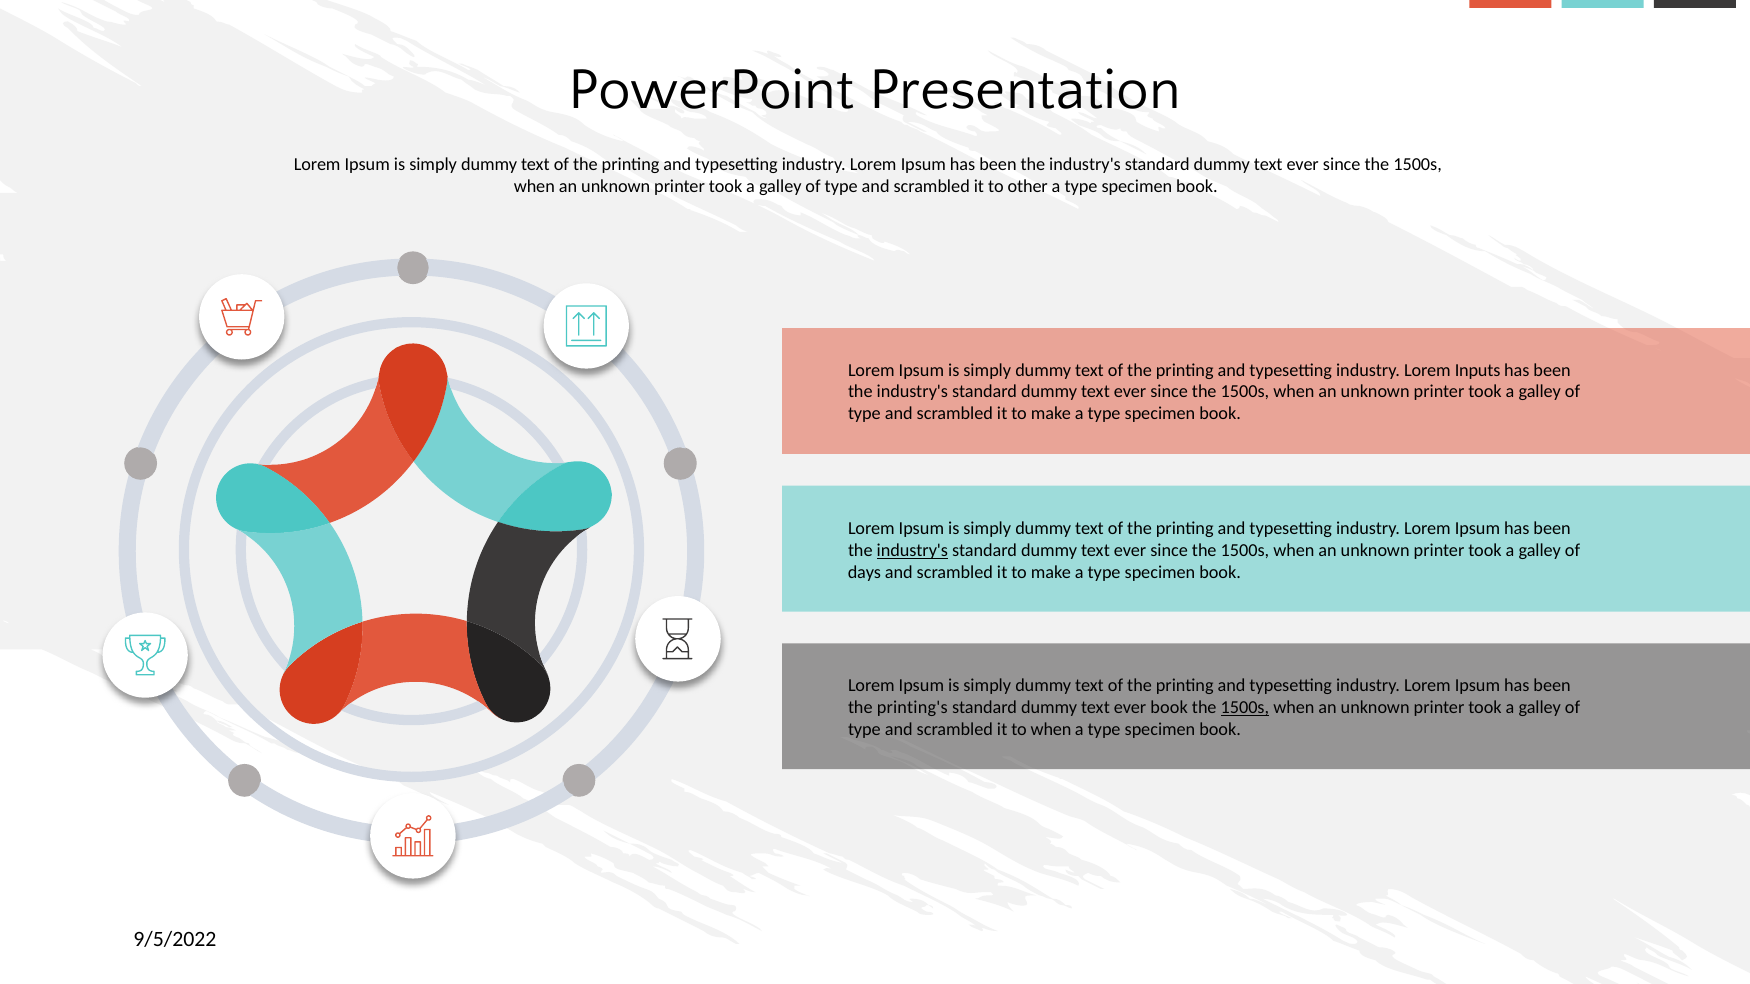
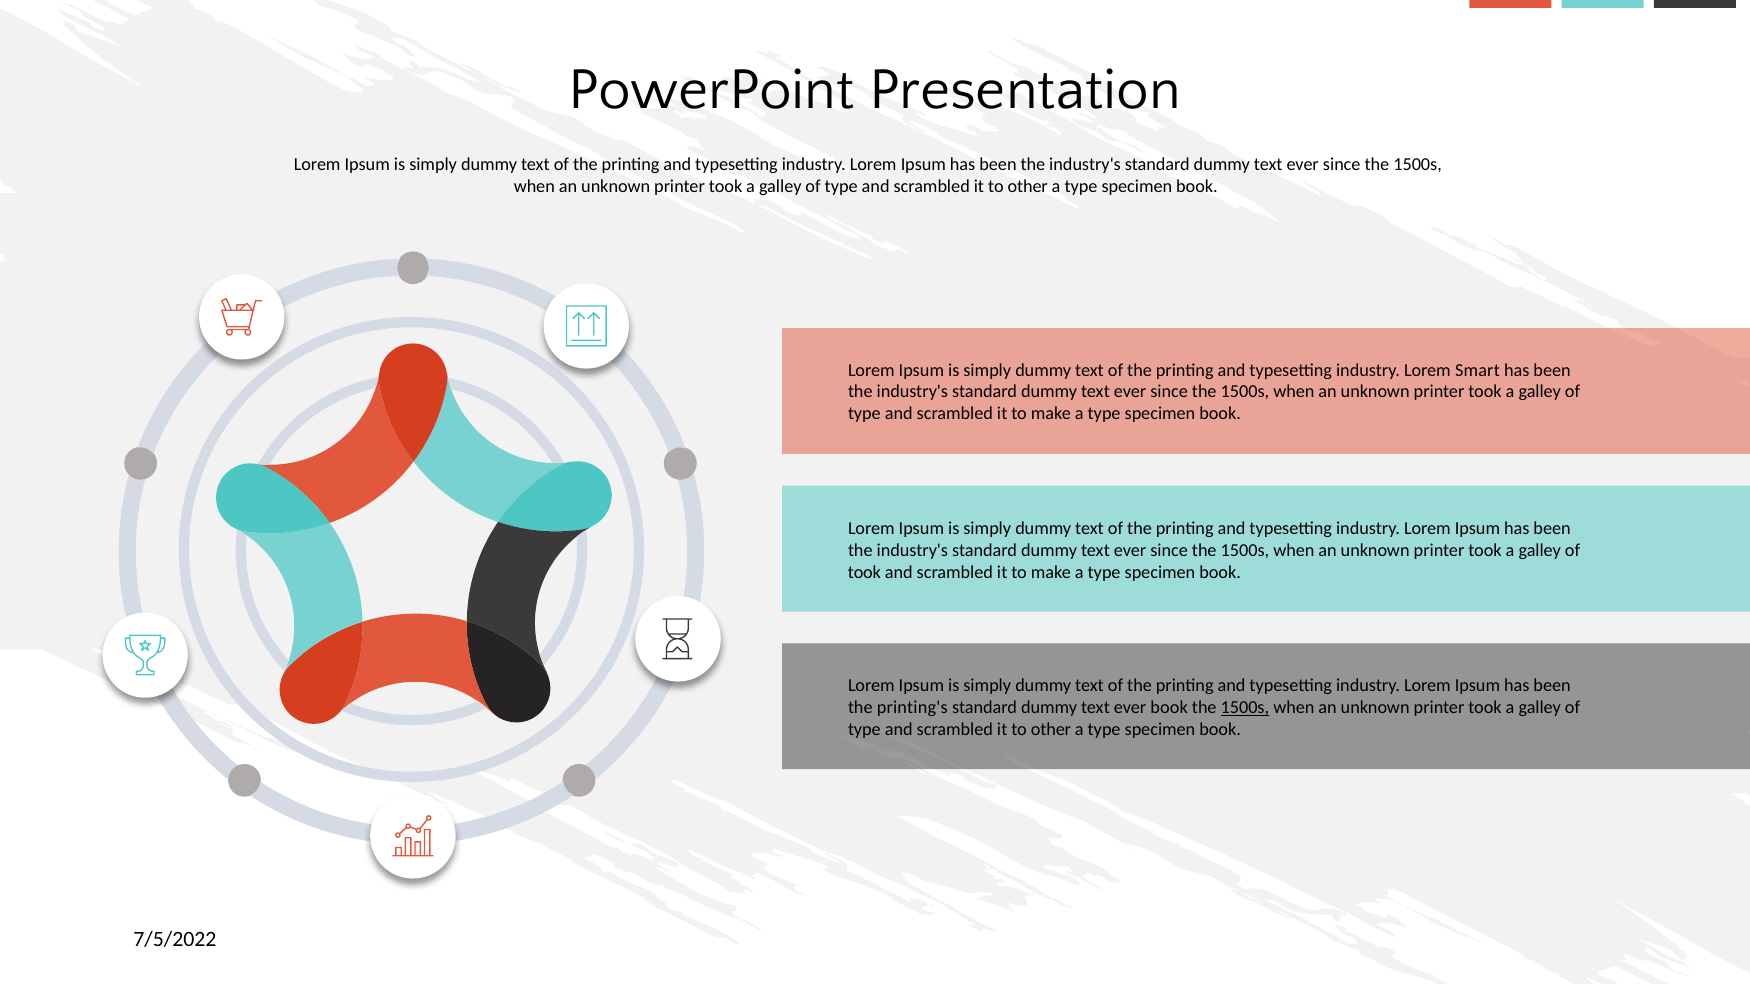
Inputs: Inputs -> Smart (1477, 370)
industry's underline: present -> none (912, 551)
days: days -> took (864, 573)
when: when -> other (1051, 729)
9/5/2022: 9/5/2022 -> 7/5/2022 (175, 940)
